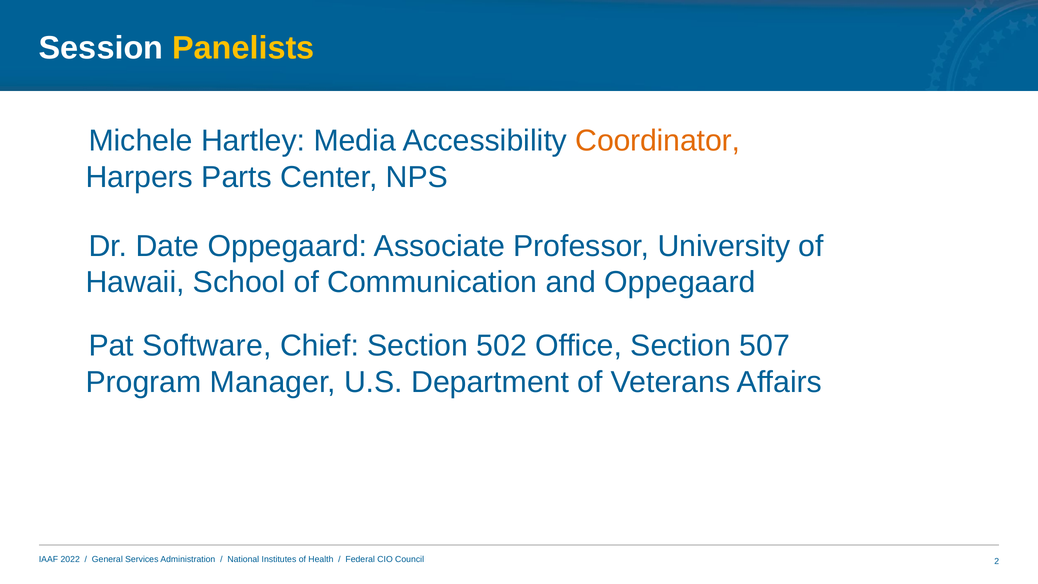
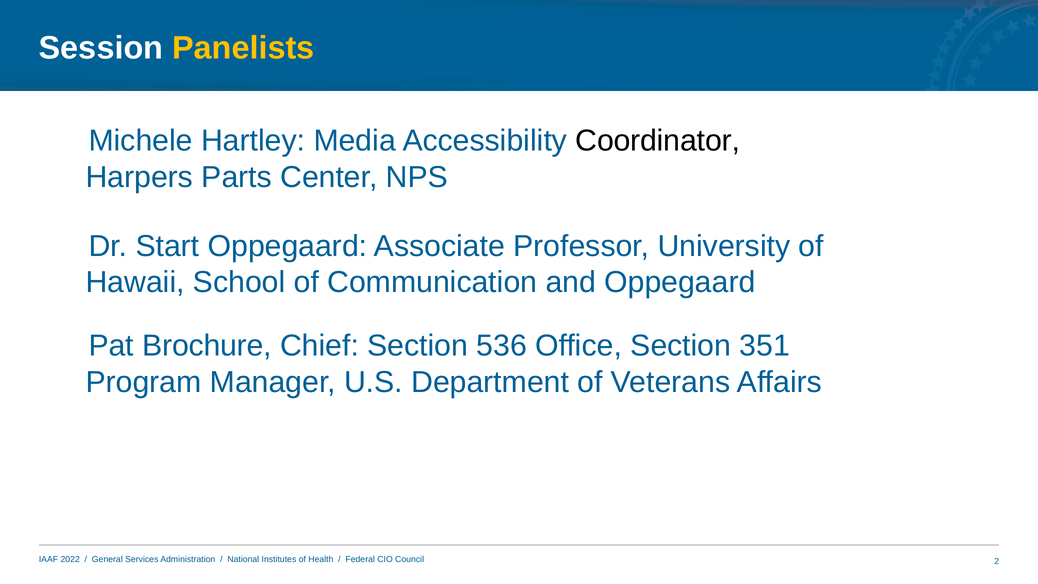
Coordinator colour: orange -> black (658, 141)
Date: Date -> Start (167, 246)
Software: Software -> Brochure (207, 346)
502: 502 -> 536 (502, 346)
507: 507 -> 351 (765, 346)
